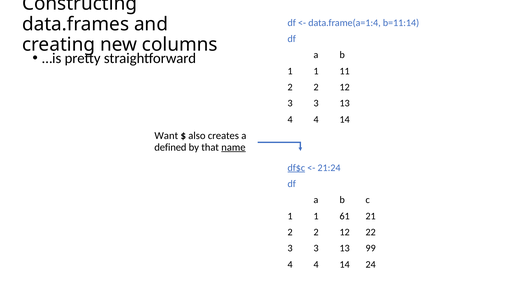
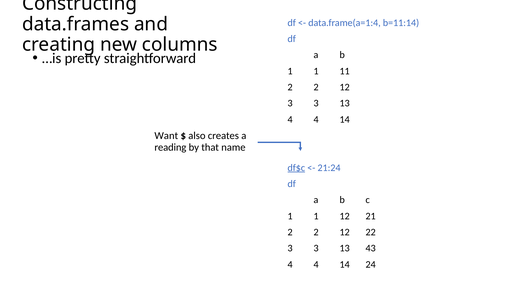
defined: defined -> reading (170, 147)
name underline: present -> none (233, 147)
1 61: 61 -> 12 (345, 216)
99: 99 -> 43 (371, 248)
